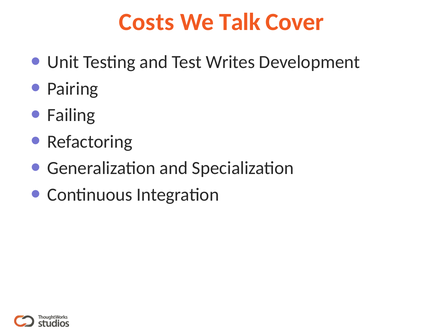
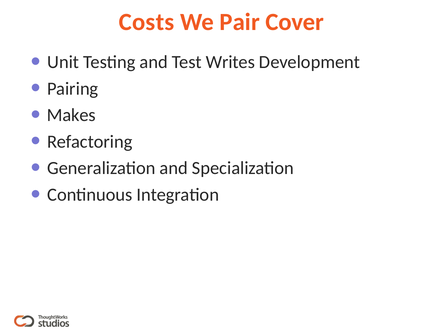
Talk: Talk -> Pair (240, 22)
Failing: Failing -> Makes (71, 115)
